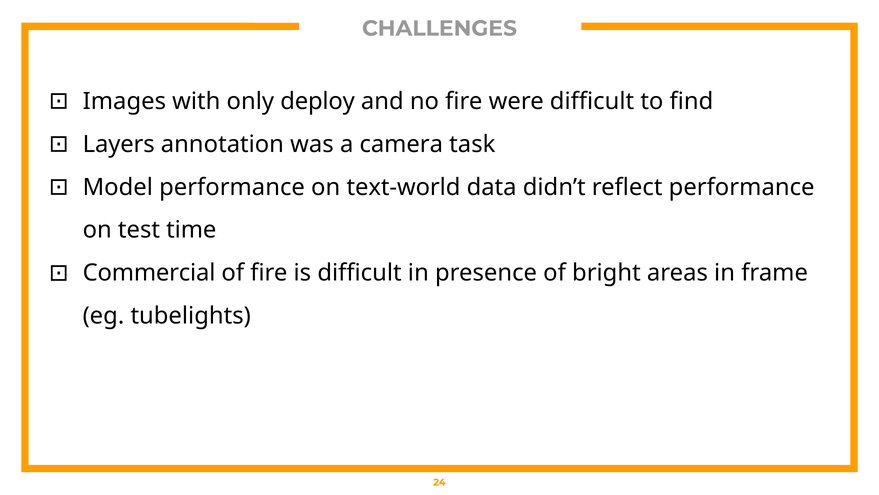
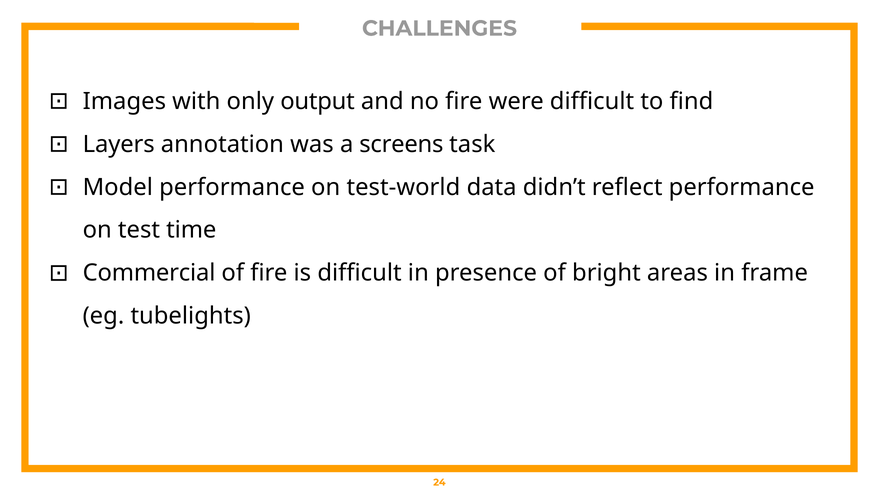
deploy: deploy -> output (318, 101)
camera: camera -> screens (401, 144)
text-world: text-world -> test-world (403, 187)
